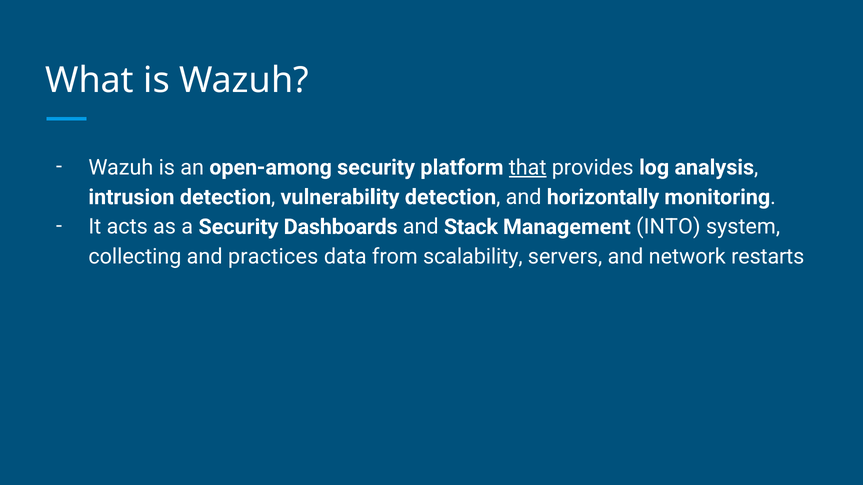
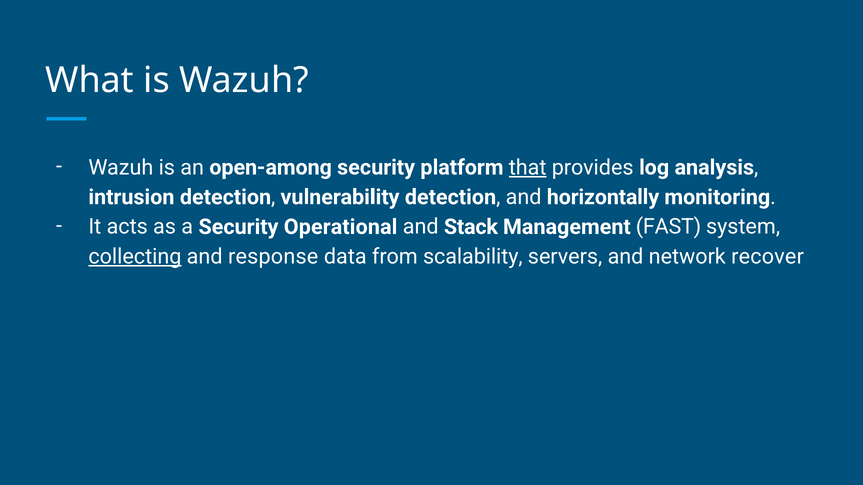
Dashboards: Dashboards -> Operational (341, 227)
INTO: INTO -> FAST (669, 227)
collecting underline: none -> present (135, 257)
practices: practices -> response (273, 257)
restarts: restarts -> recover (768, 257)
